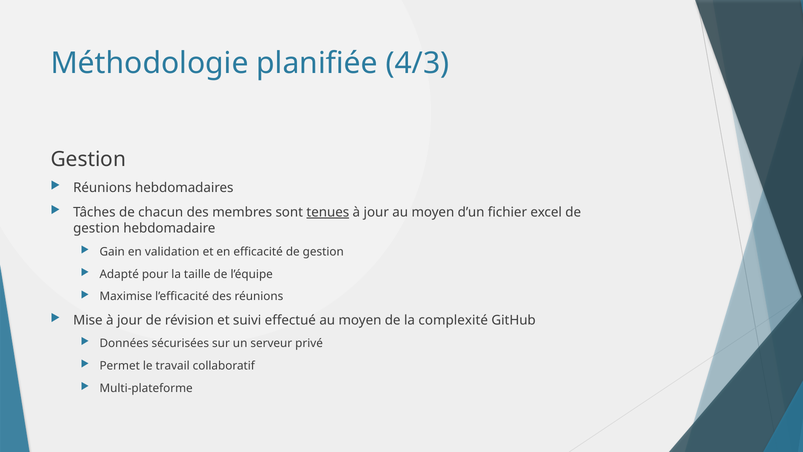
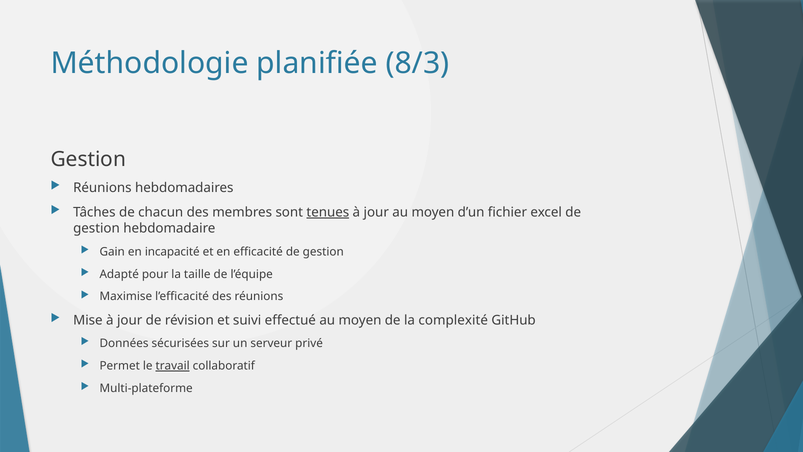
4/3: 4/3 -> 8/3 (417, 63)
validation: validation -> incapacité (172, 252)
travail underline: none -> present (173, 366)
